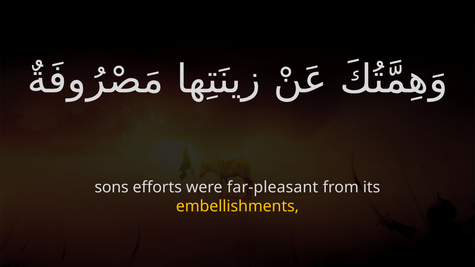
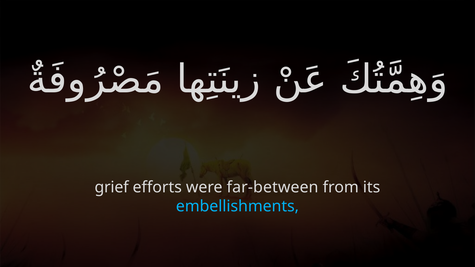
sons: sons -> grief (112, 188)
far-pleasant: far-pleasant -> far-between (273, 188)
embellishments colour: yellow -> light blue (237, 207)
